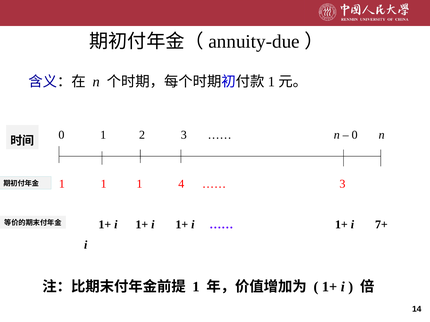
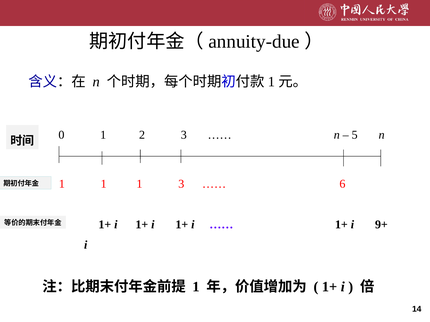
0: 0 -> 5 (355, 135)
1 4: 4 -> 3 (181, 184)
3: 3 -> 6 (342, 184)
7+: 7+ -> 9+ (381, 225)
